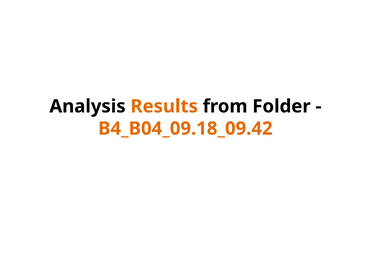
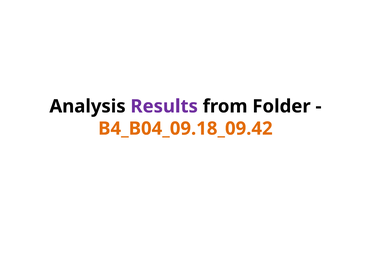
Results colour: orange -> purple (164, 106)
